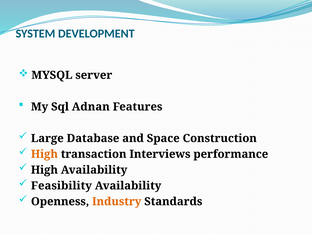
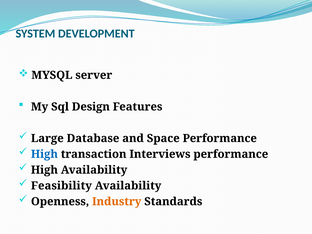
Adnan: Adnan -> Design (91, 107)
Space Construction: Construction -> Performance (220, 138)
High colour: orange -> blue (44, 154)
